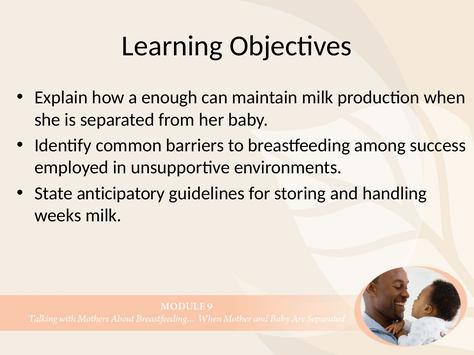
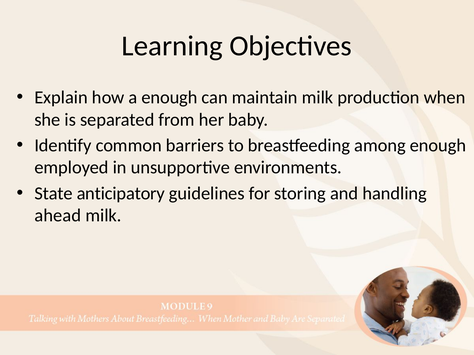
among success: success -> enough (438, 146)
weeks: weeks -> ahead (58, 216)
